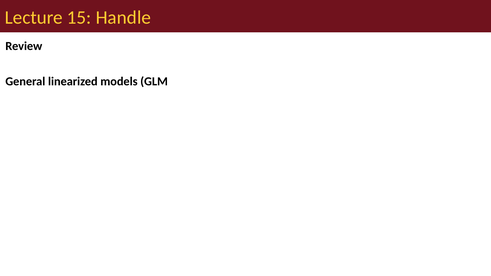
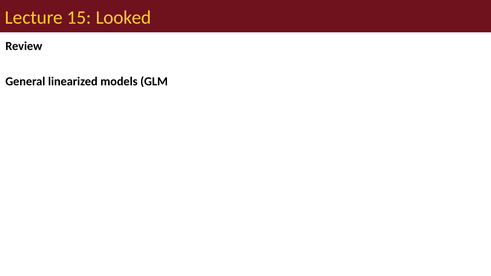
Handle: Handle -> Looked (123, 17)
